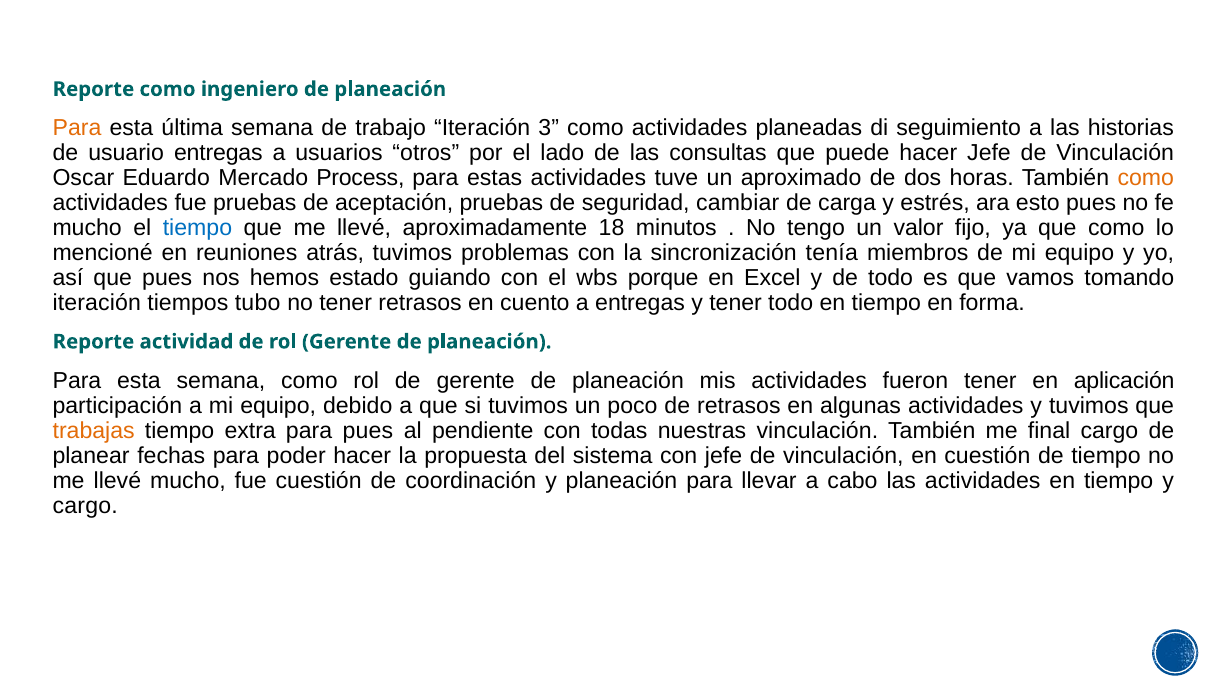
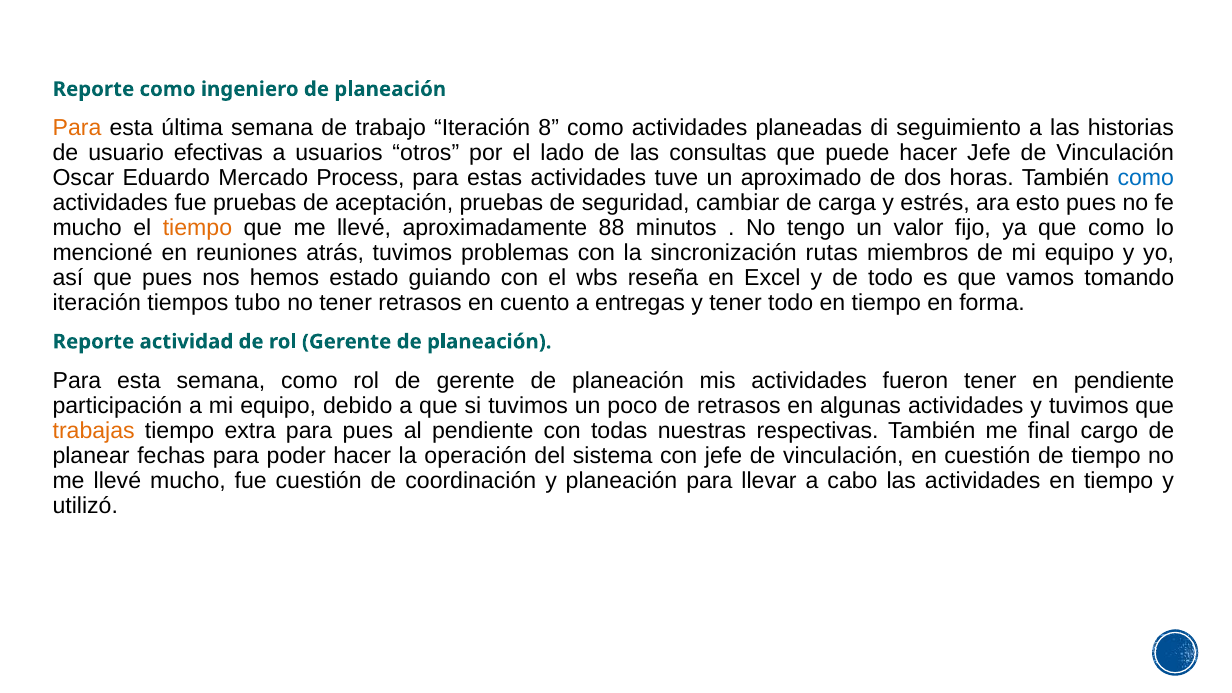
3: 3 -> 8 (549, 128)
usuario entregas: entregas -> efectivas (218, 153)
como colour: orange -> blue (1146, 178)
tiempo colour: blue -> orange (197, 228)
18: 18 -> 88 (612, 228)
tenía: tenía -> rutas (832, 253)
porque: porque -> reseña (663, 278)
en aplicación: aplicación -> pendiente (1124, 381)
nuestras vinculación: vinculación -> respectivas (818, 431)
propuesta: propuesta -> operación (476, 455)
cargo: cargo -> utilizó (85, 505)
